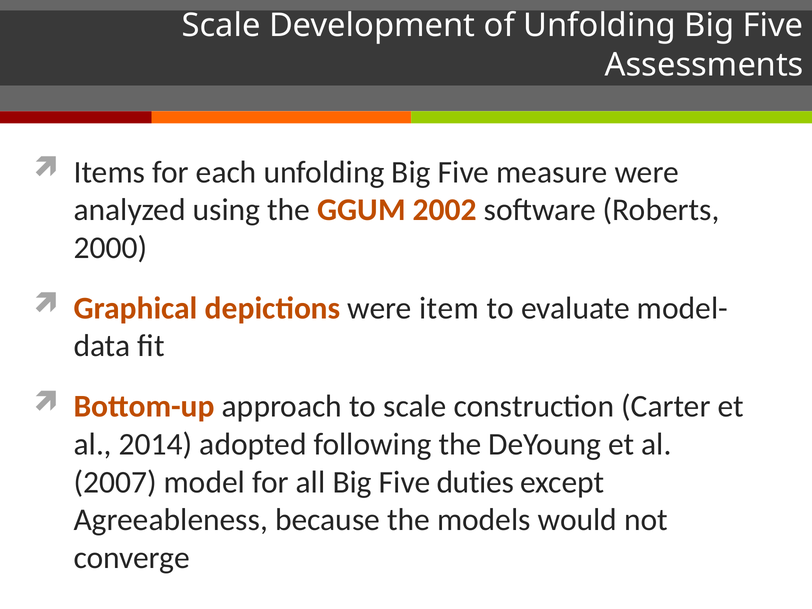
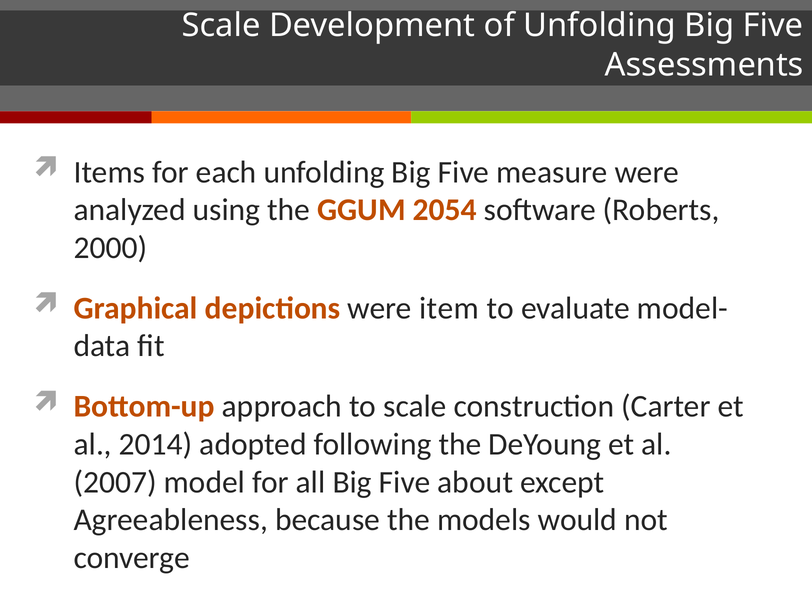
2002: 2002 -> 2054 (445, 210)
duties: duties -> about (475, 482)
